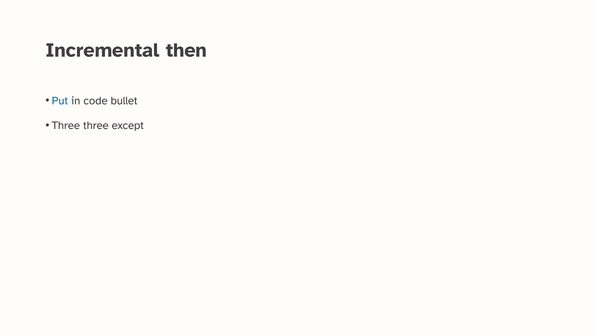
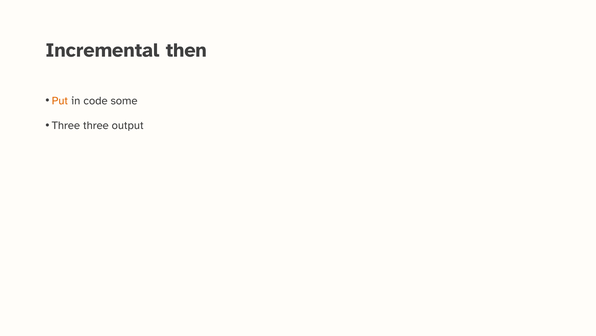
Put colour: blue -> orange (60, 100)
bullet: bullet -> some (124, 100)
except: except -> output (128, 125)
